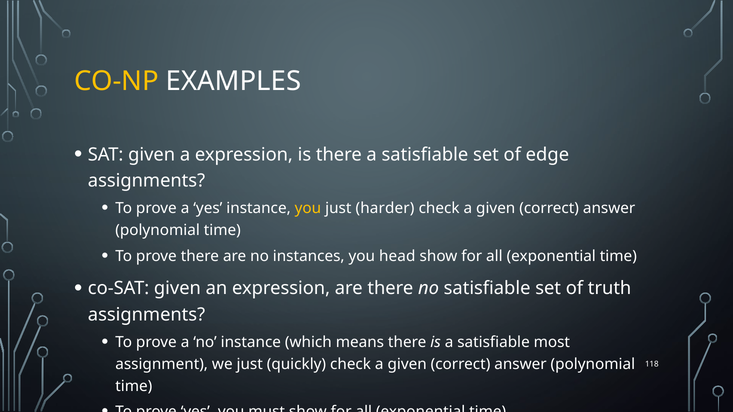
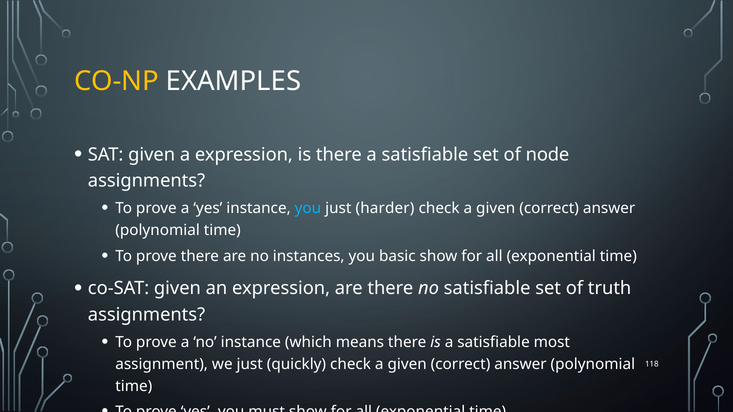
edge: edge -> node (547, 155)
you colour: yellow -> light blue (308, 208)
head: head -> basic (397, 256)
